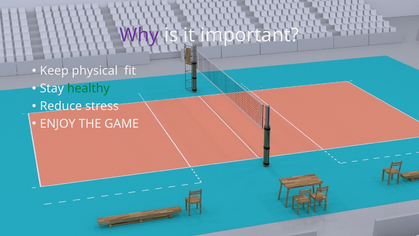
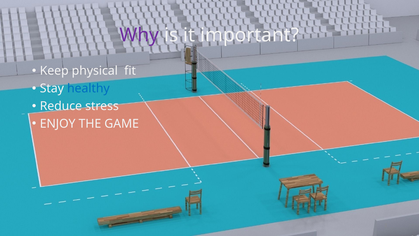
healthy colour: green -> blue (88, 88)
